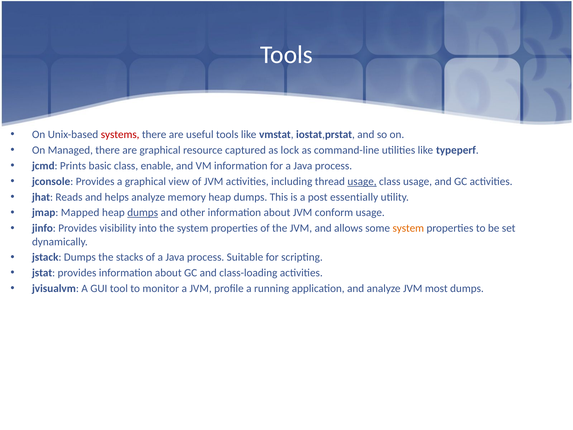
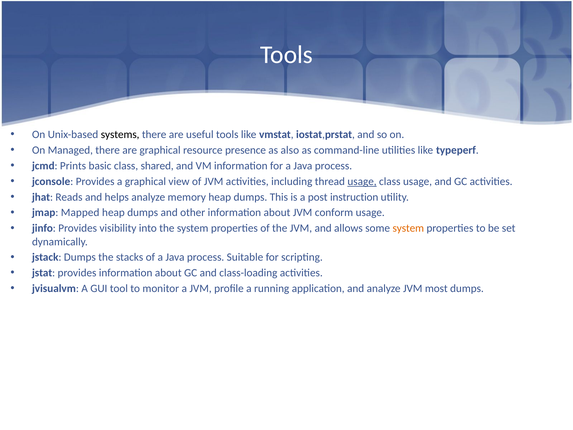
systems colour: red -> black (120, 134)
captured: captured -> presence (246, 150)
lock: lock -> also (290, 150)
enable: enable -> shared (157, 166)
essentially: essentially -> instruction (354, 197)
dumps underline: present -> none (143, 213)
